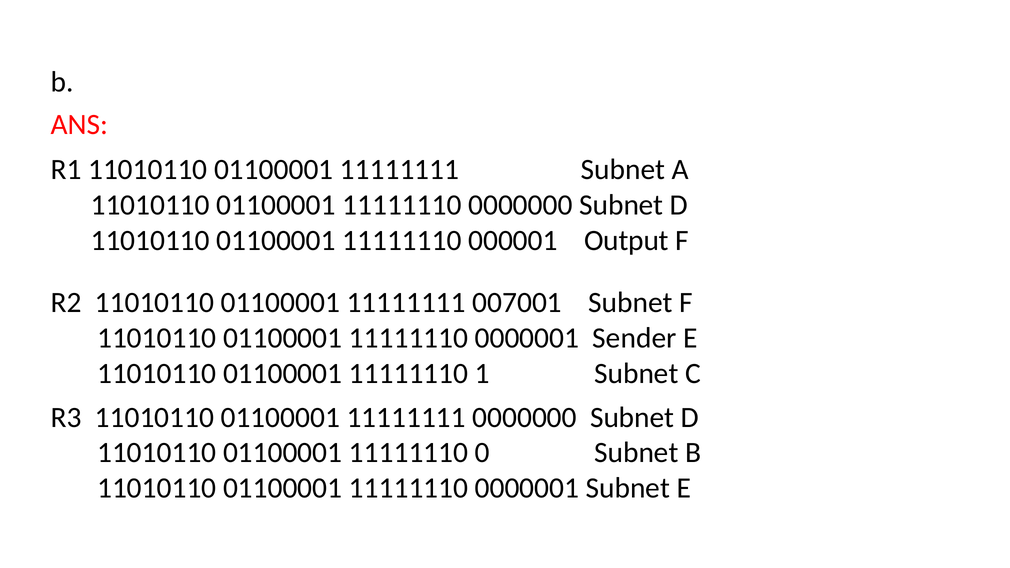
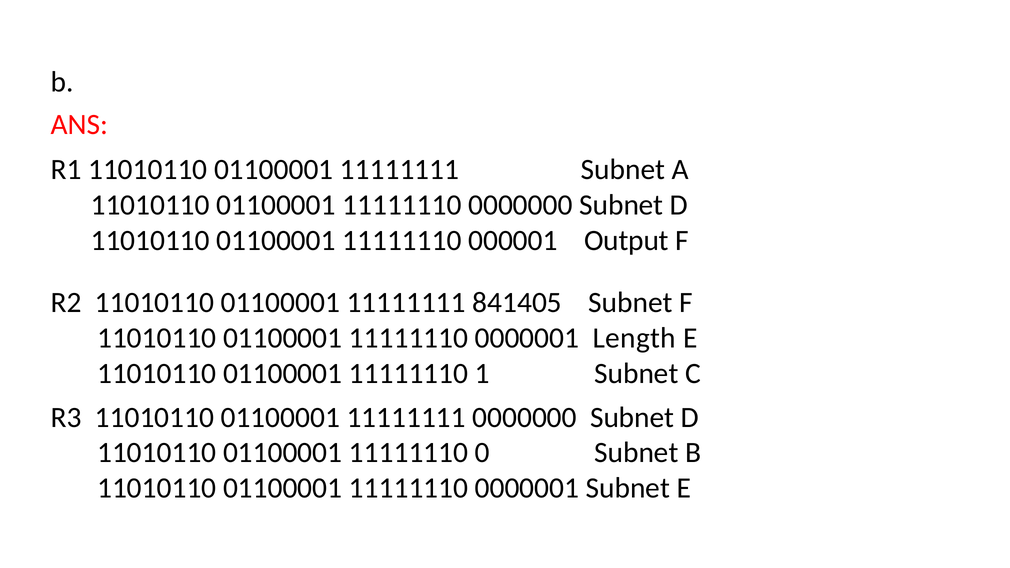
007001: 007001 -> 841405 (517, 303)
Sender: Sender -> Length (634, 338)
